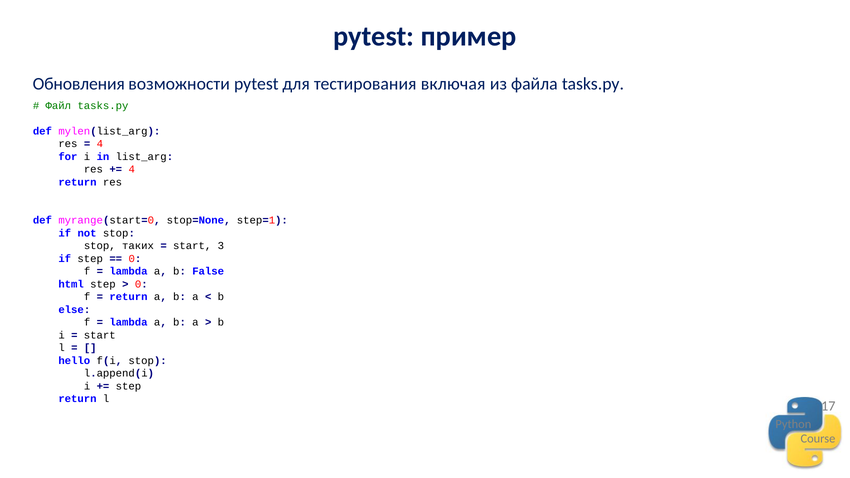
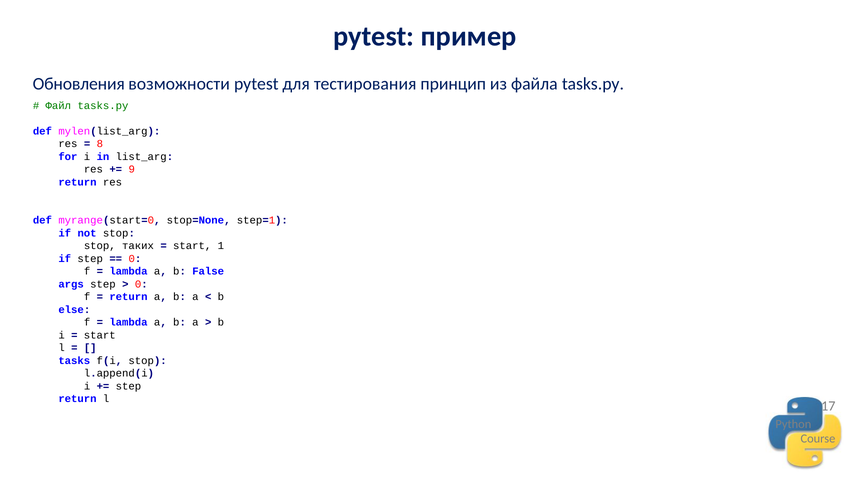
включая: включая -> принцип (453, 84)
4: 4 -> 8 (100, 144)
4: 4 -> 9 (132, 169)
3: 3 -> 1 (221, 246)
html: html -> args (71, 284)
hello: hello -> tasks (74, 361)
